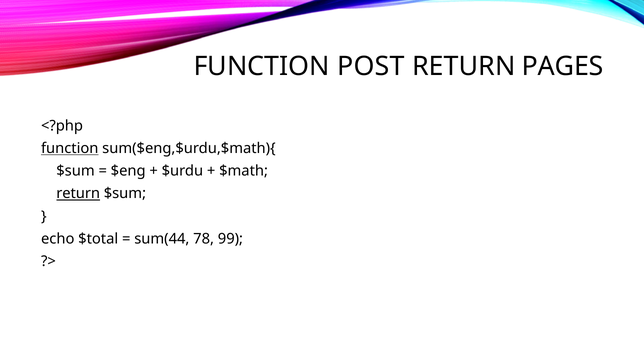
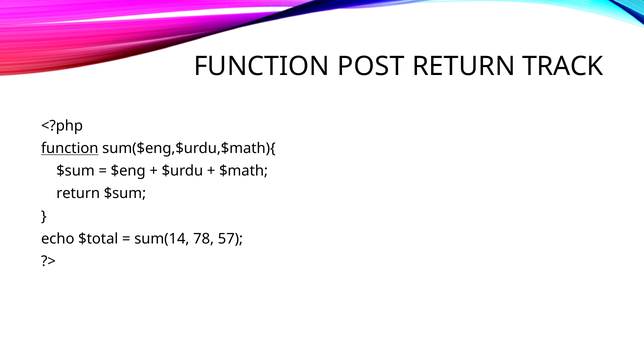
PAGES: PAGES -> TRACK (563, 66)
return underline: present -> none (78, 194)
sum(44: sum(44 -> sum(14 (162, 239)
99: 99 -> 57 (230, 239)
